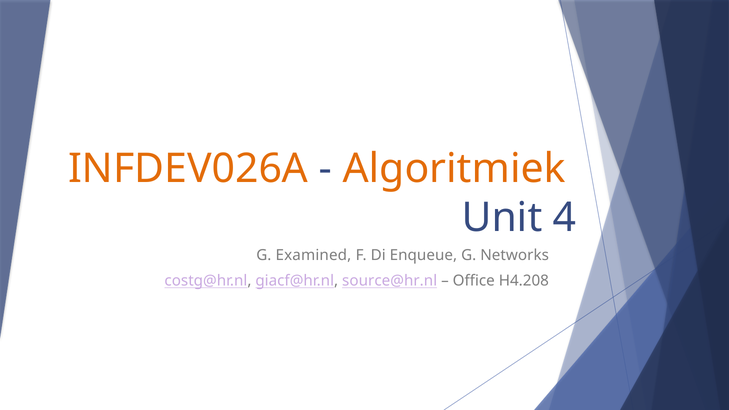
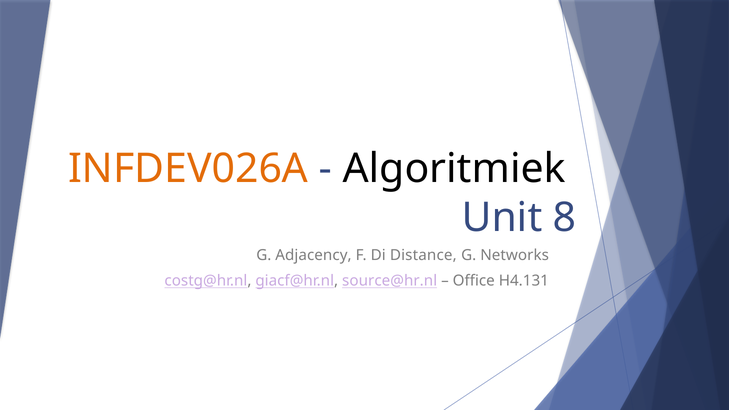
Algoritmiek colour: orange -> black (454, 169)
4: 4 -> 8 (565, 218)
Examined: Examined -> Adjacency (313, 255)
Enqueue: Enqueue -> Distance (423, 255)
H4.208: H4.208 -> H4.131 (524, 281)
